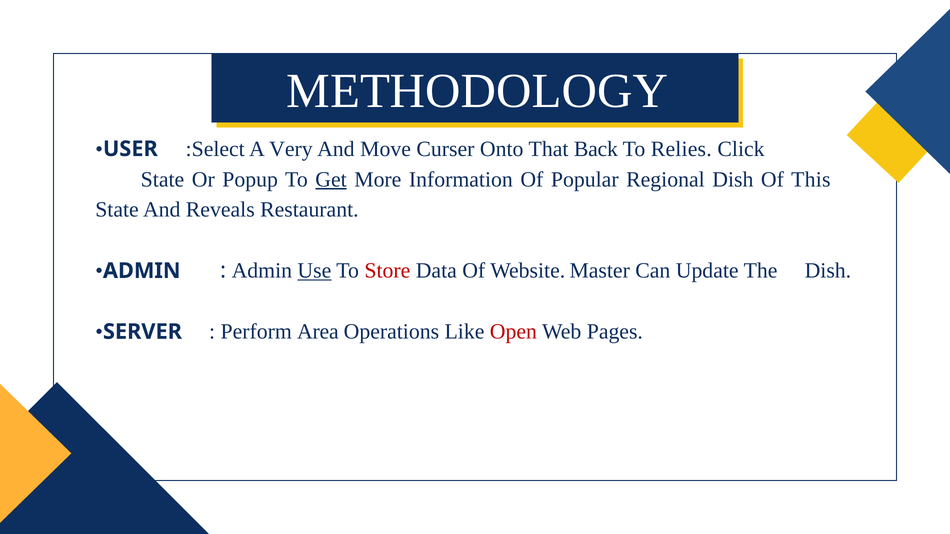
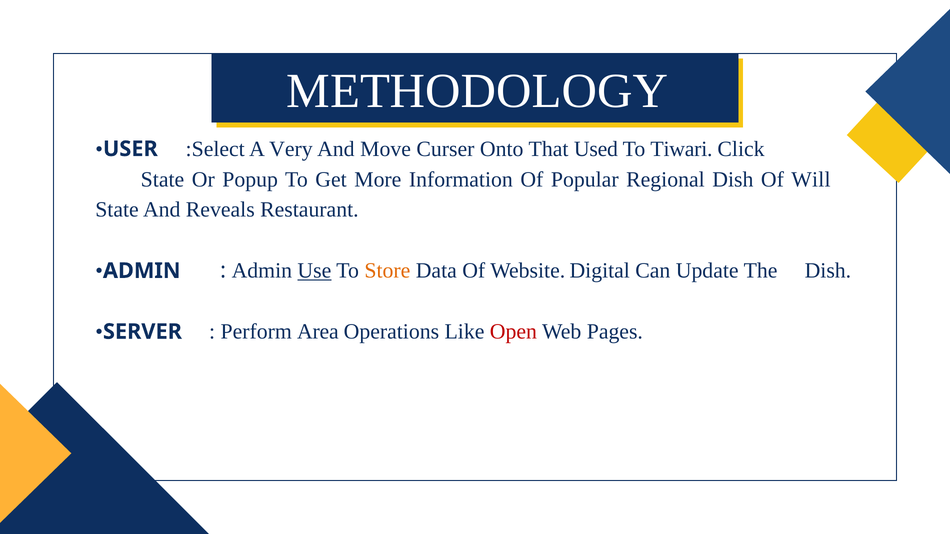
Back: Back -> Used (596, 149)
Relies: Relies -> Tiwari (681, 149)
Get underline: present -> none (331, 179)
This: This -> Will (811, 179)
Store colour: red -> orange (387, 271)
Master: Master -> Digital (600, 271)
